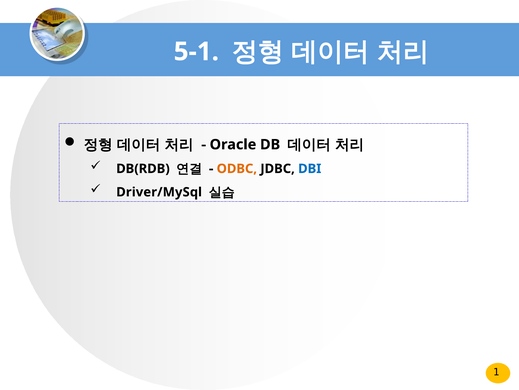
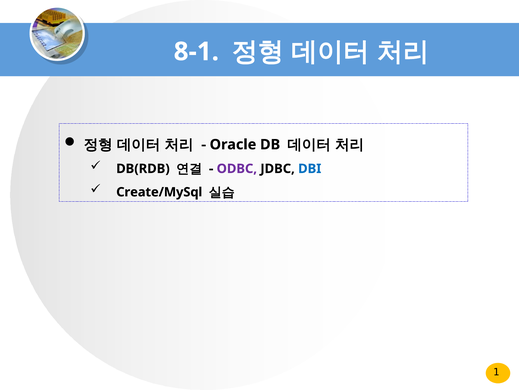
5-1: 5-1 -> 8-1 (196, 52)
ODBC colour: orange -> purple (237, 168)
Driver/MySql: Driver/MySql -> Create/MySql (159, 192)
